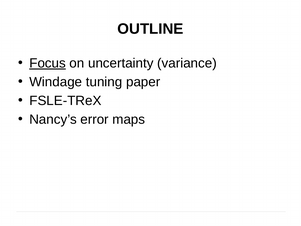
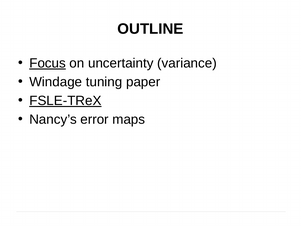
FSLE-TReX underline: none -> present (65, 101)
